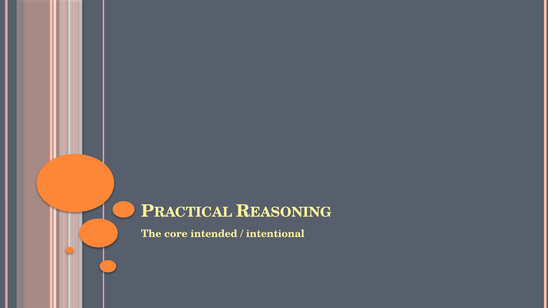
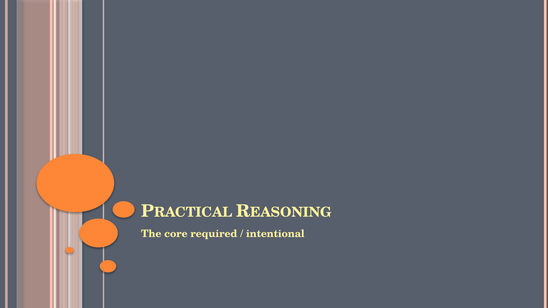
intended: intended -> required (214, 234)
